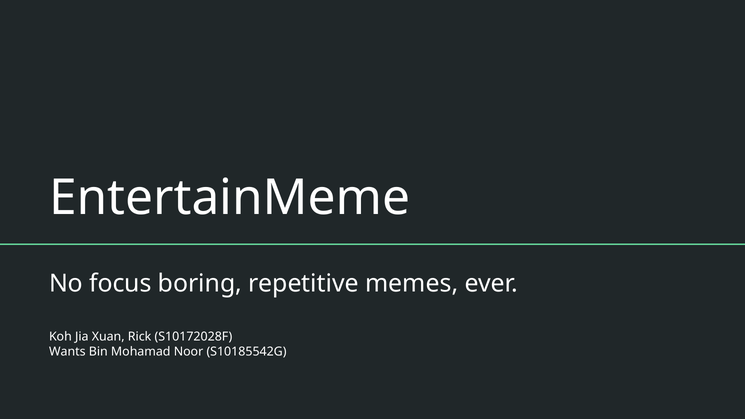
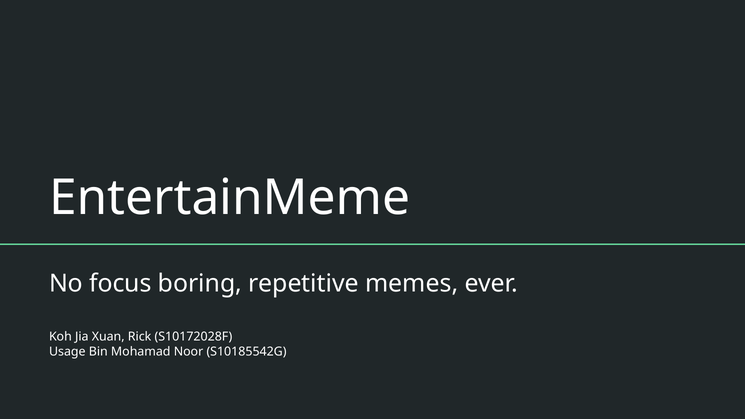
Wants: Wants -> Usage (67, 352)
